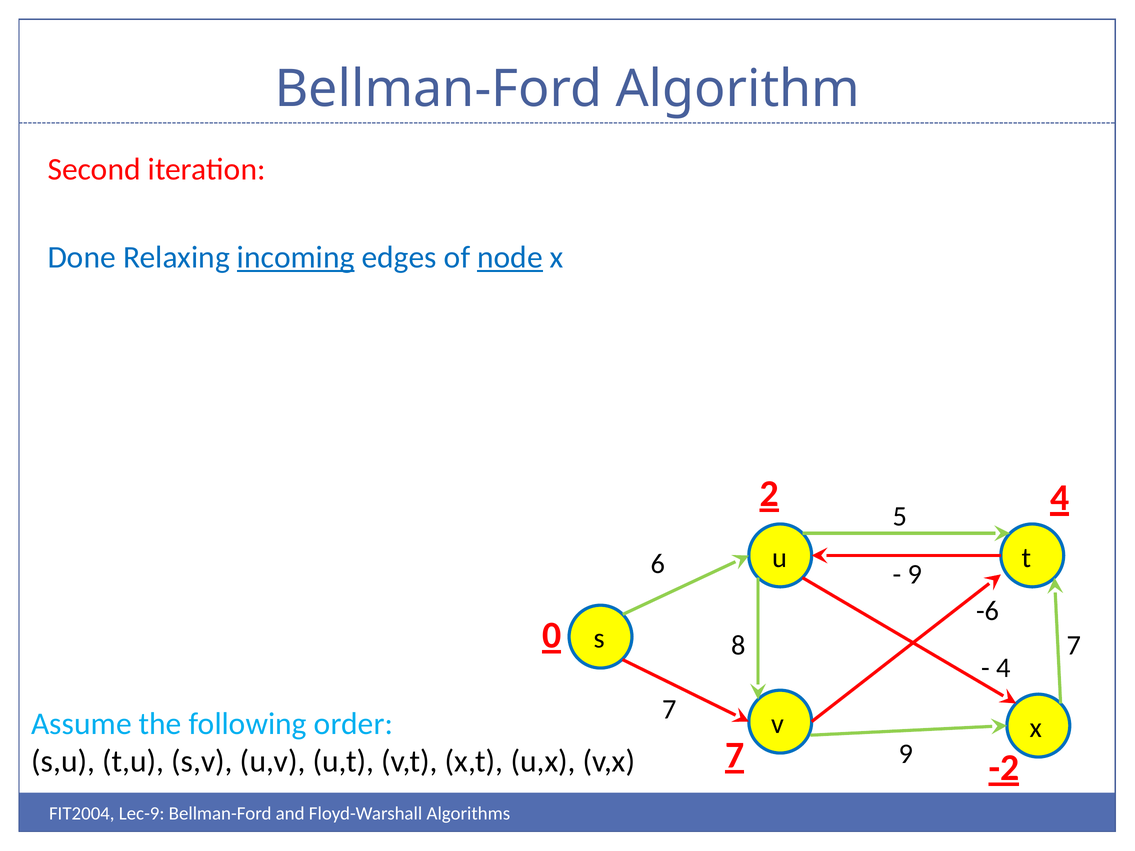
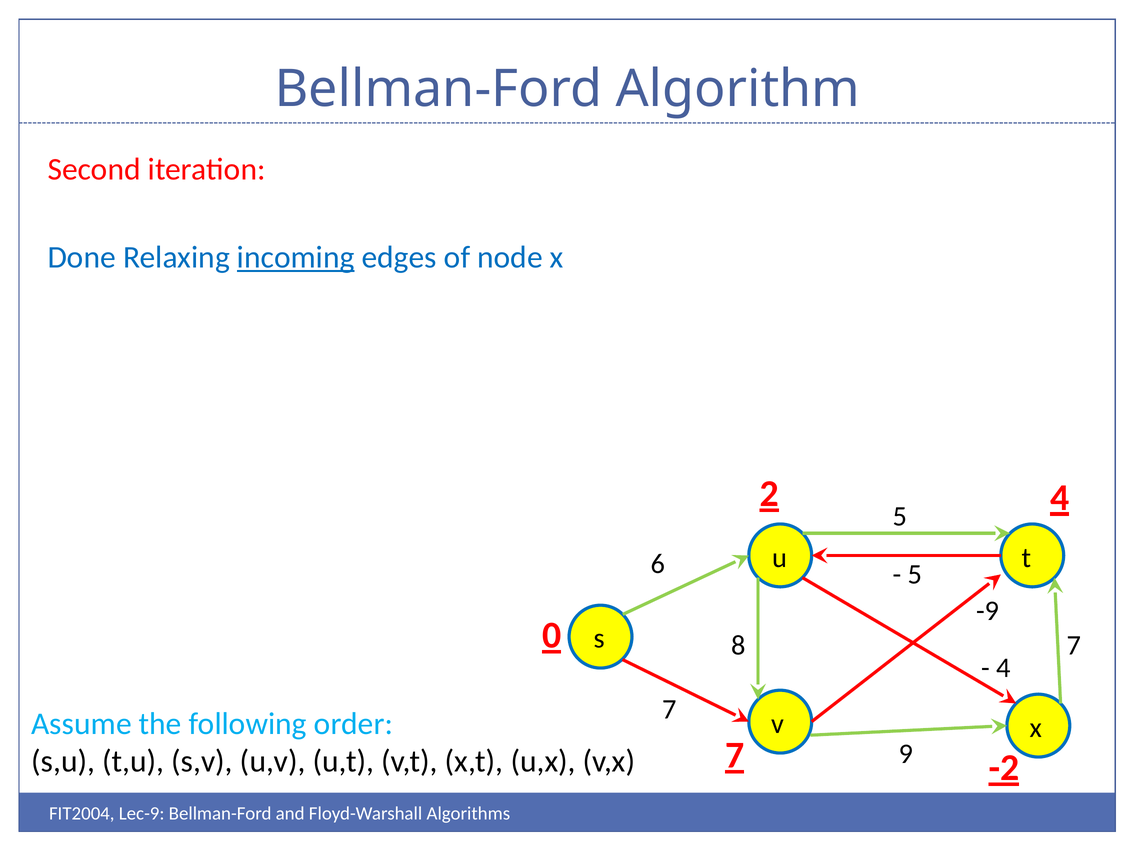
node underline: present -> none (510, 258)
9: 9 -> 5 (915, 575)
-6: -6 -> -9 (988, 611)
